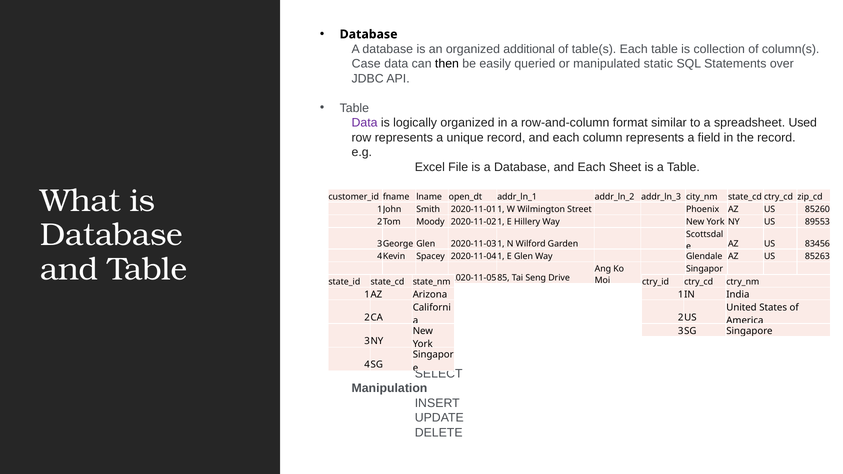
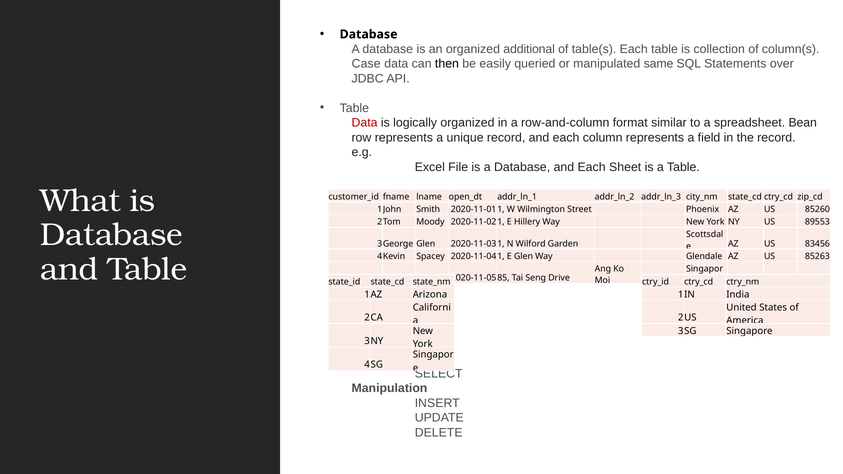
static: static -> same (658, 64)
Data colour: purple -> red (365, 123)
Used: Used -> Bean (803, 123)
